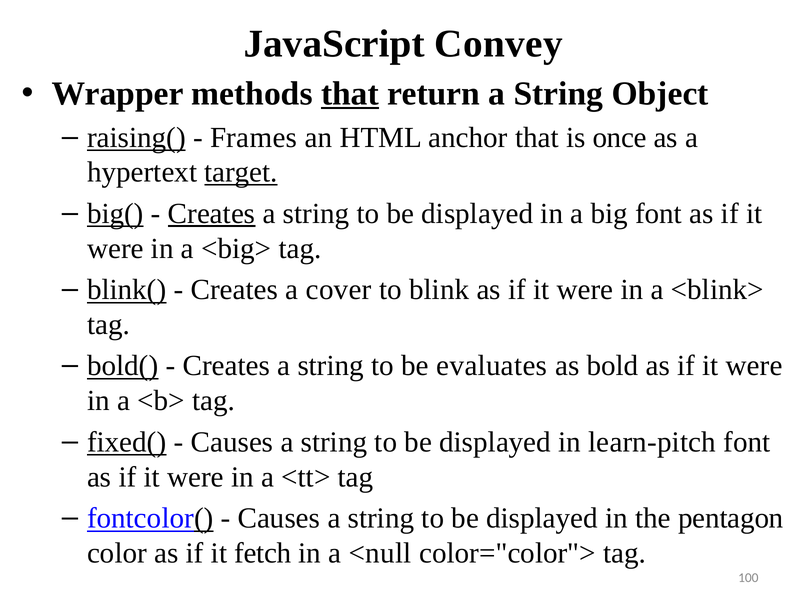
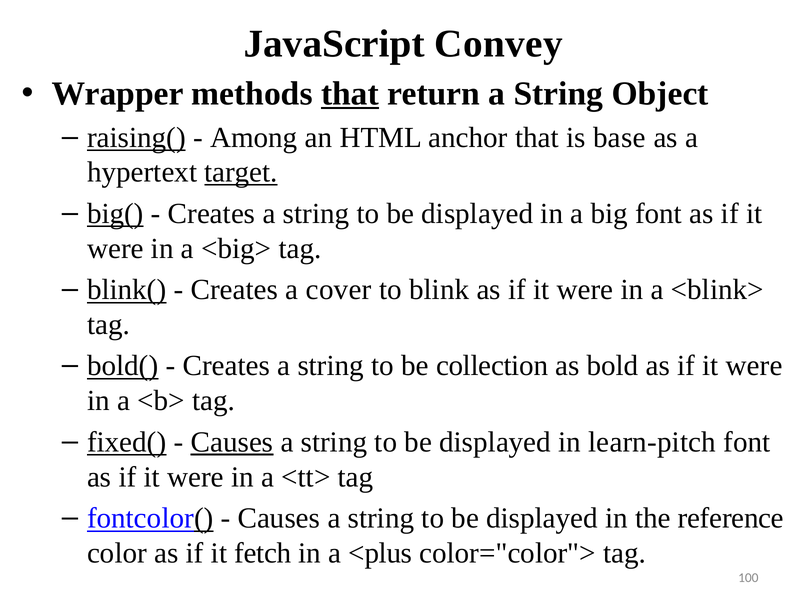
Frames: Frames -> Among (254, 137)
once: once -> base (619, 137)
Creates underline: present -> none (212, 214)
evaluates: evaluates -> collection (492, 366)
Causes underline: none -> present (232, 442)
pentagon: pentagon -> reference (731, 518)
<null: <null -> <plus (380, 553)
